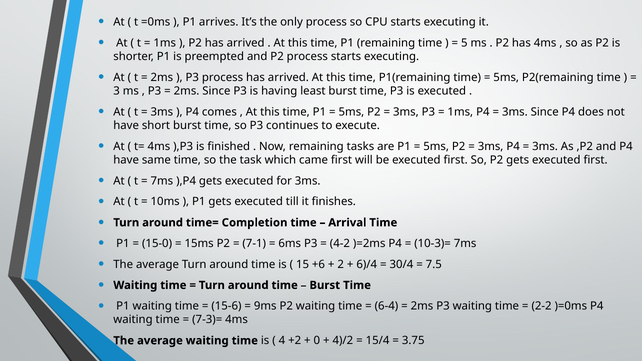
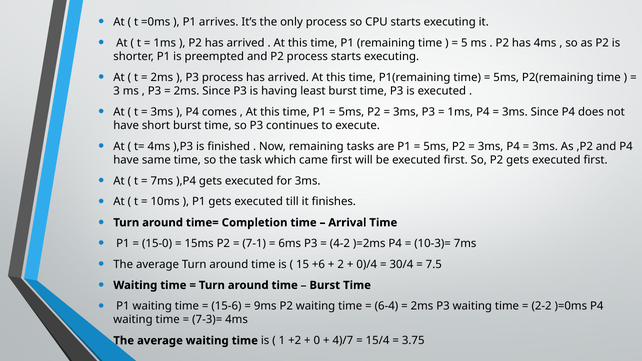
6)/4: 6)/4 -> 0)/4 (367, 264)
4: 4 -> 1 (282, 341)
4)/2: 4)/2 -> 4)/7 (343, 341)
